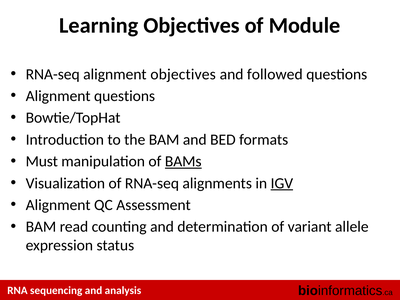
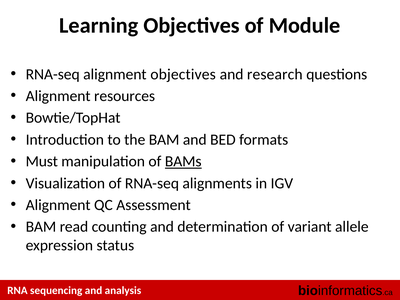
followed: followed -> research (275, 74)
Alignment questions: questions -> resources (125, 96)
IGV underline: present -> none (282, 183)
